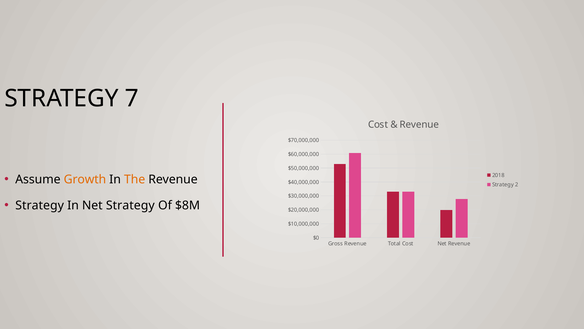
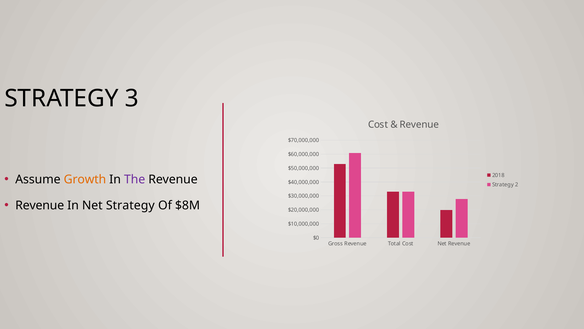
7: 7 -> 3 (132, 98)
The colour: orange -> purple (135, 179)
Strategy: Strategy -> Revenue (40, 205)
